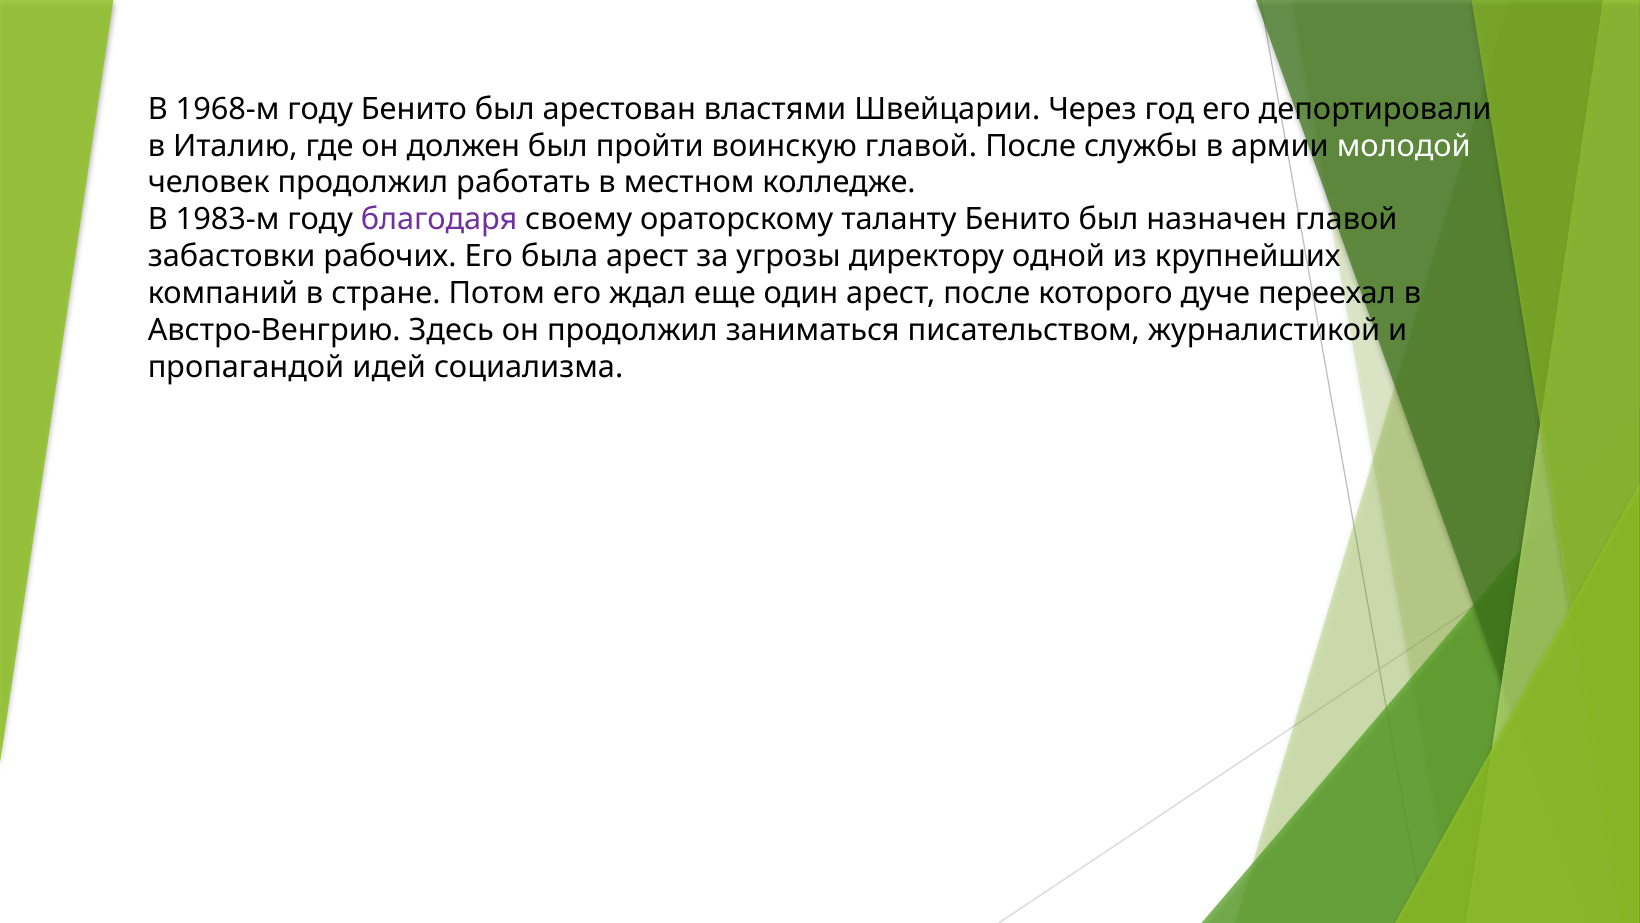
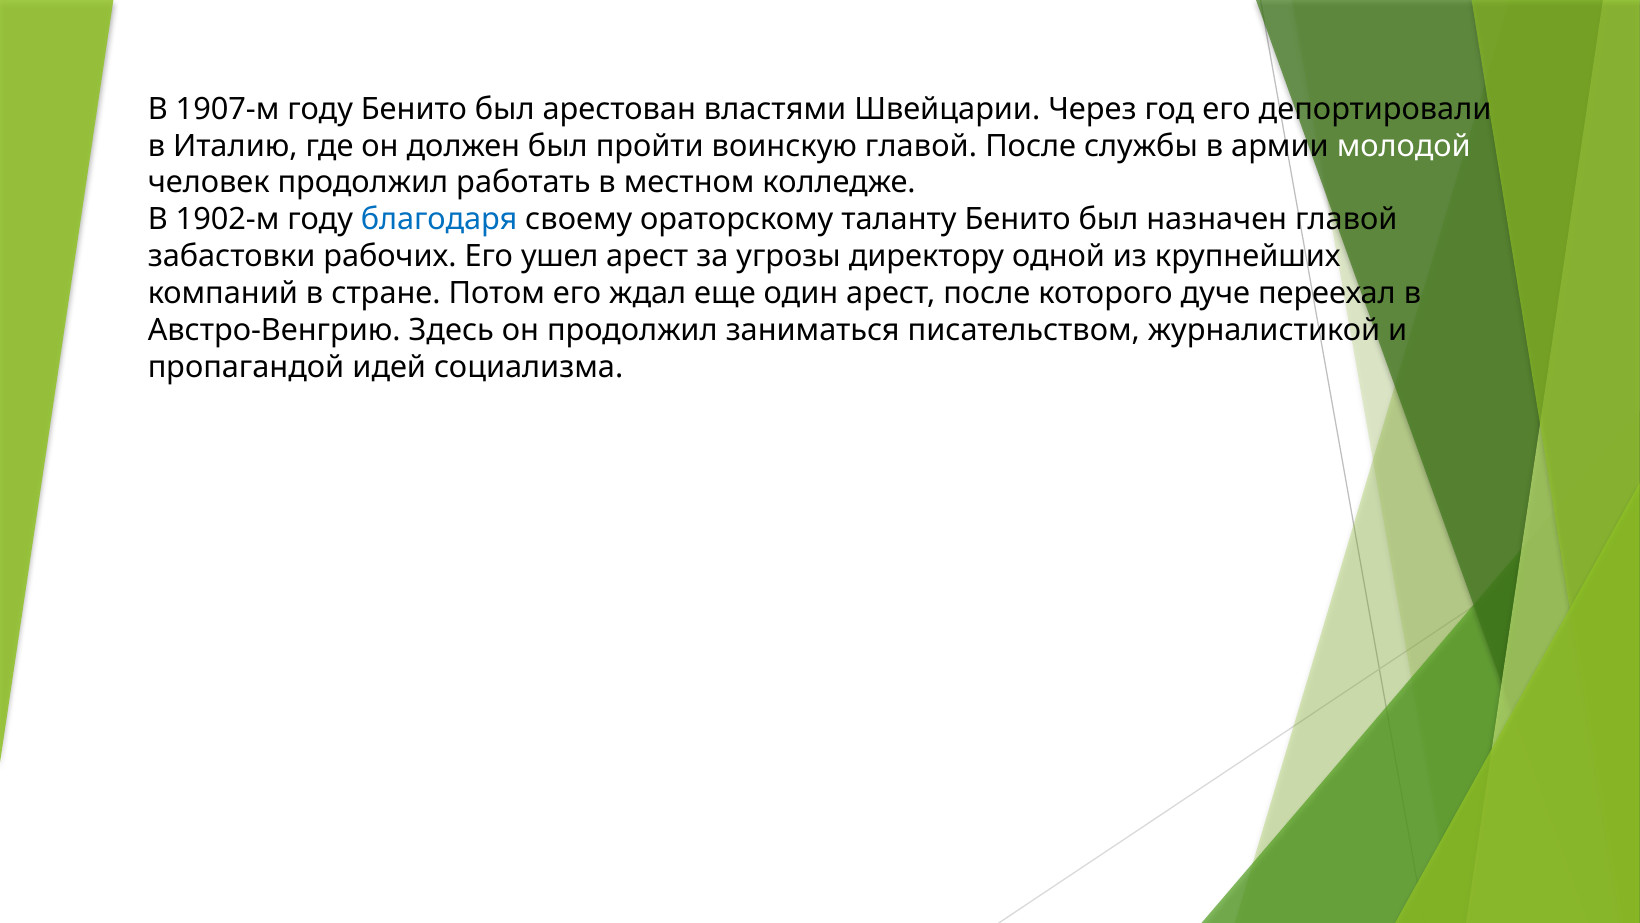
1968-м: 1968-м -> 1907-м (228, 109)
1983-м: 1983-м -> 1902-м (228, 220)
благодаря colour: purple -> blue (439, 220)
была: была -> ушел (560, 257)
